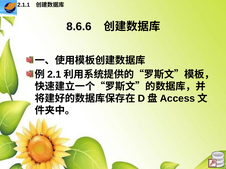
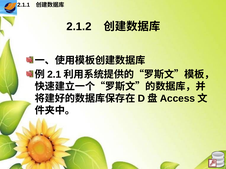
8.6.6: 8.6.6 -> 2.1.2 (79, 27)
